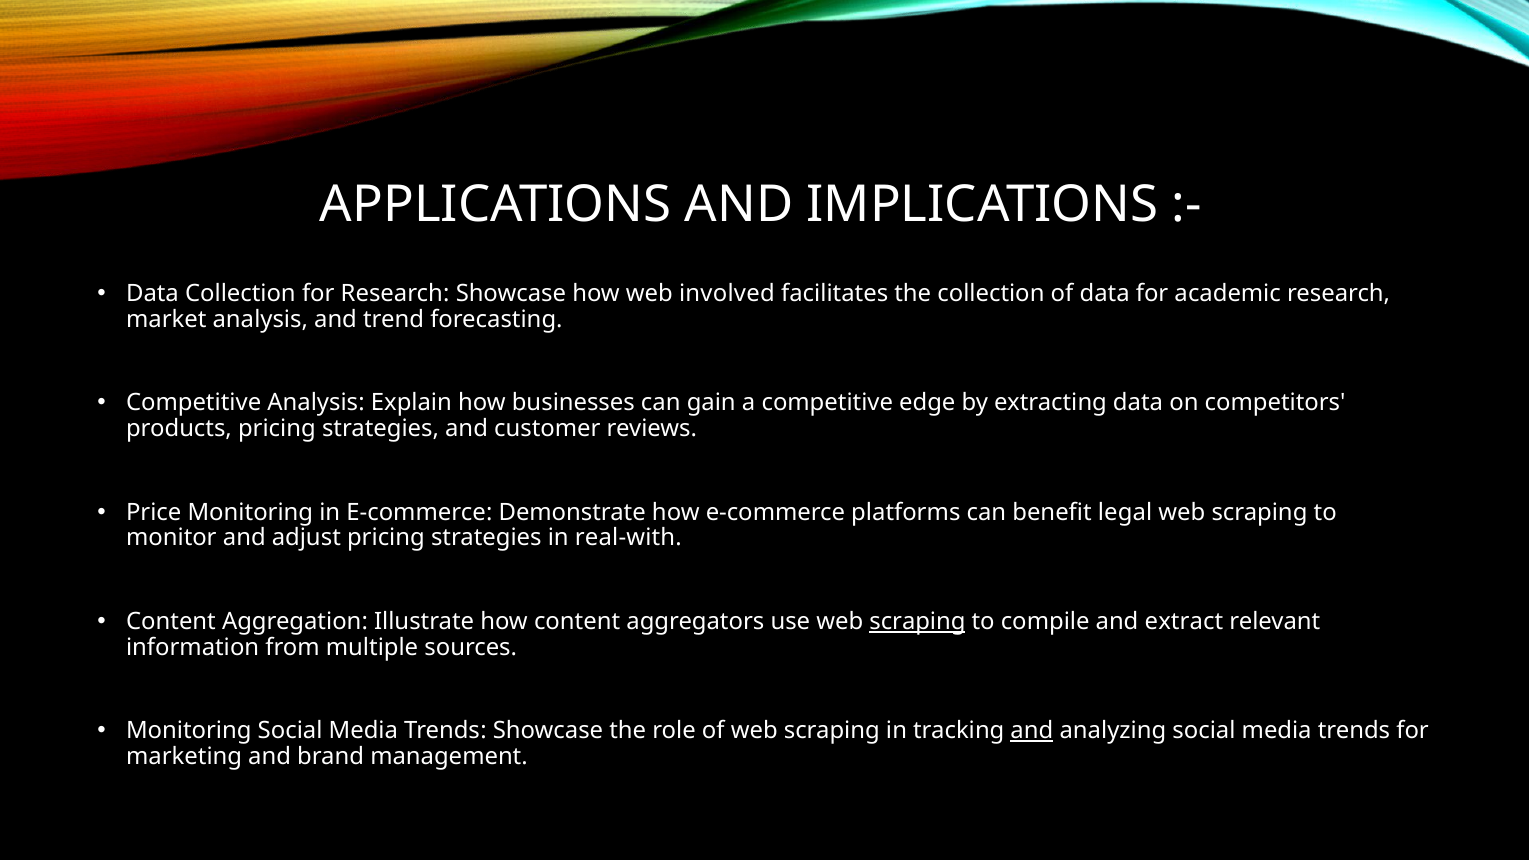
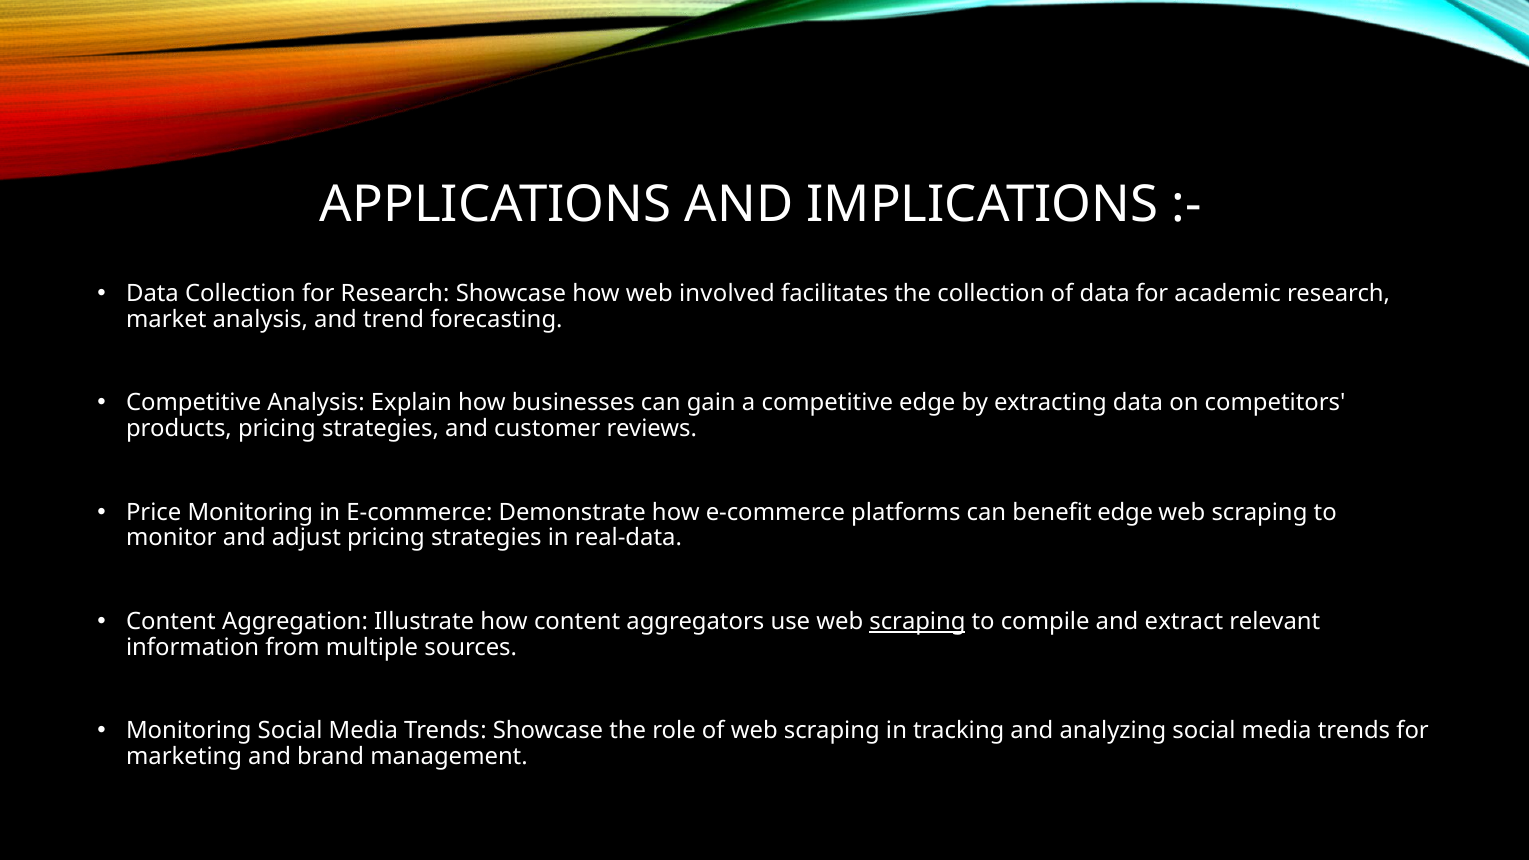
benefit legal: legal -> edge (1125, 512)
real-with: real-with -> real-data (628, 538)
and underline: present -> none (1032, 731)
